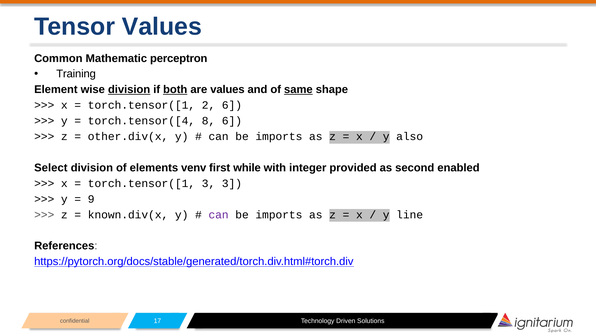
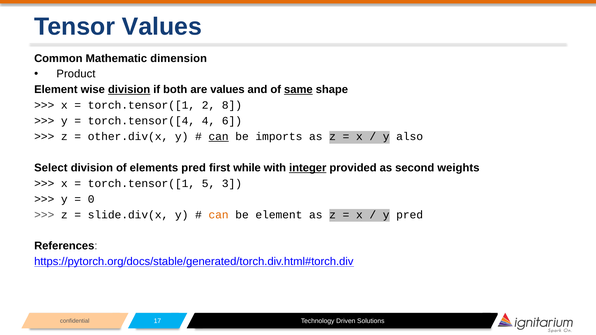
perceptron: perceptron -> dimension (179, 58)
Training: Training -> Product (76, 74)
both underline: present -> none (175, 90)
2 6: 6 -> 8 (232, 105)
8: 8 -> 4 (209, 121)
can underline: none -> present (219, 137)
elements venv: venv -> pred (194, 168)
integer underline: none -> present (308, 168)
enabled: enabled -> weights (458, 168)
torch.tensor([1 3: 3 -> 5 (209, 184)
9: 9 -> 0 (91, 199)
known.div(x: known.div(x -> slide.div(x (128, 215)
can colour: purple -> orange (219, 215)
imports: imports -> element (279, 215)
y line: line -> pred (410, 215)
